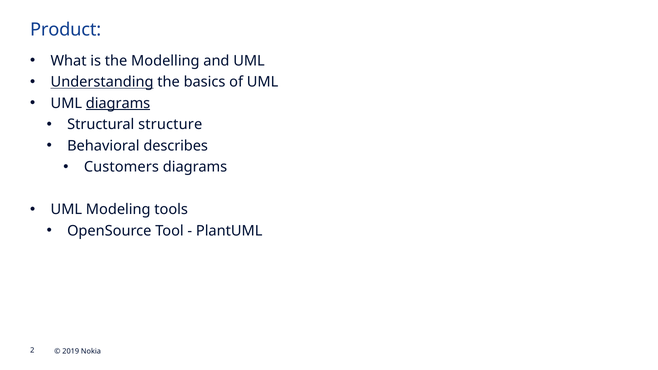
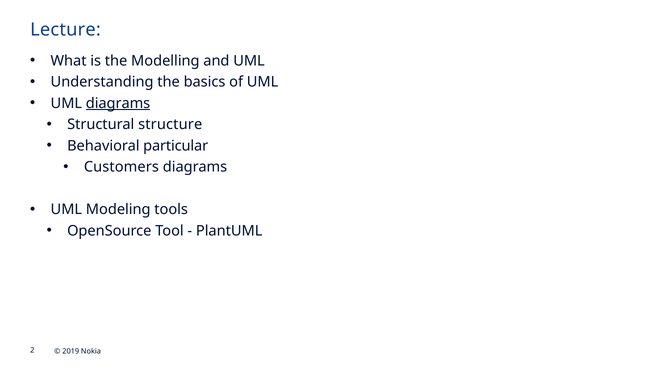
Product: Product -> Lecture (65, 30)
Understanding underline: present -> none (102, 82)
describes: describes -> particular (176, 146)
